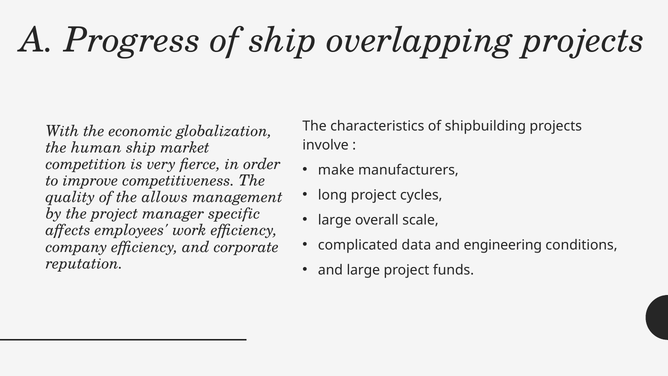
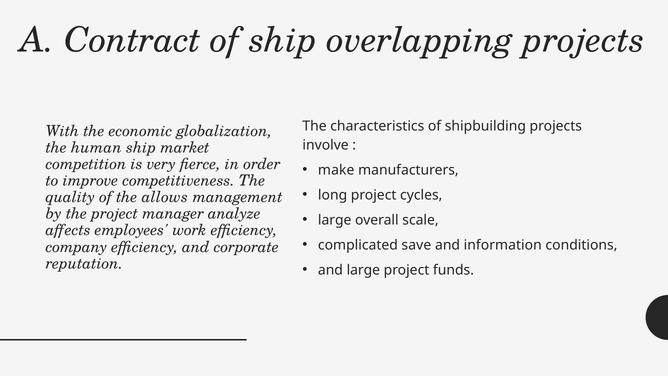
Progress: Progress -> Contract (133, 40)
specific: specific -> analyze (234, 214)
data: data -> save (416, 245)
engineering: engineering -> information (503, 245)
